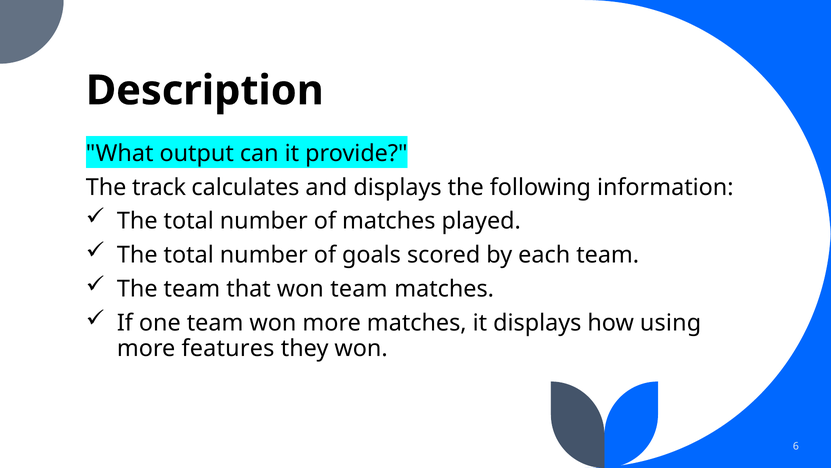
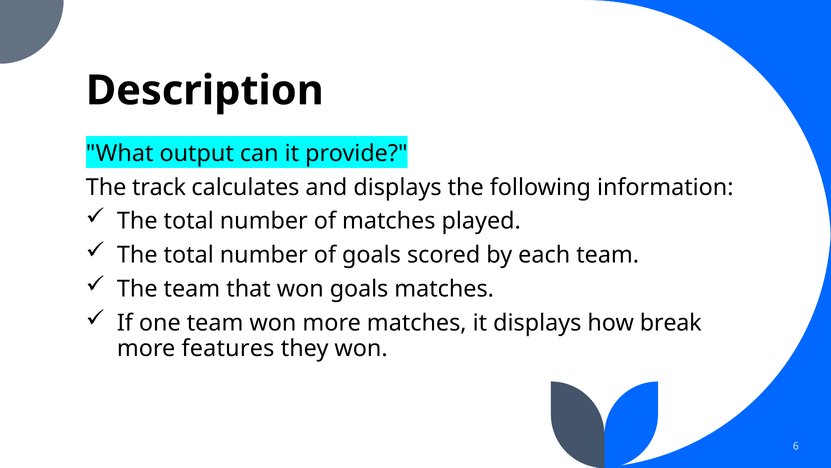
won team: team -> goals (359, 289)
using: using -> break (671, 323)
